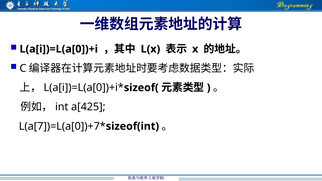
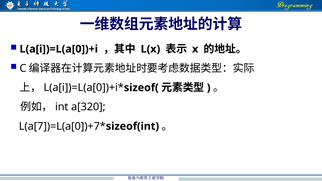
a[425: a[425 -> a[320 (88, 107)
